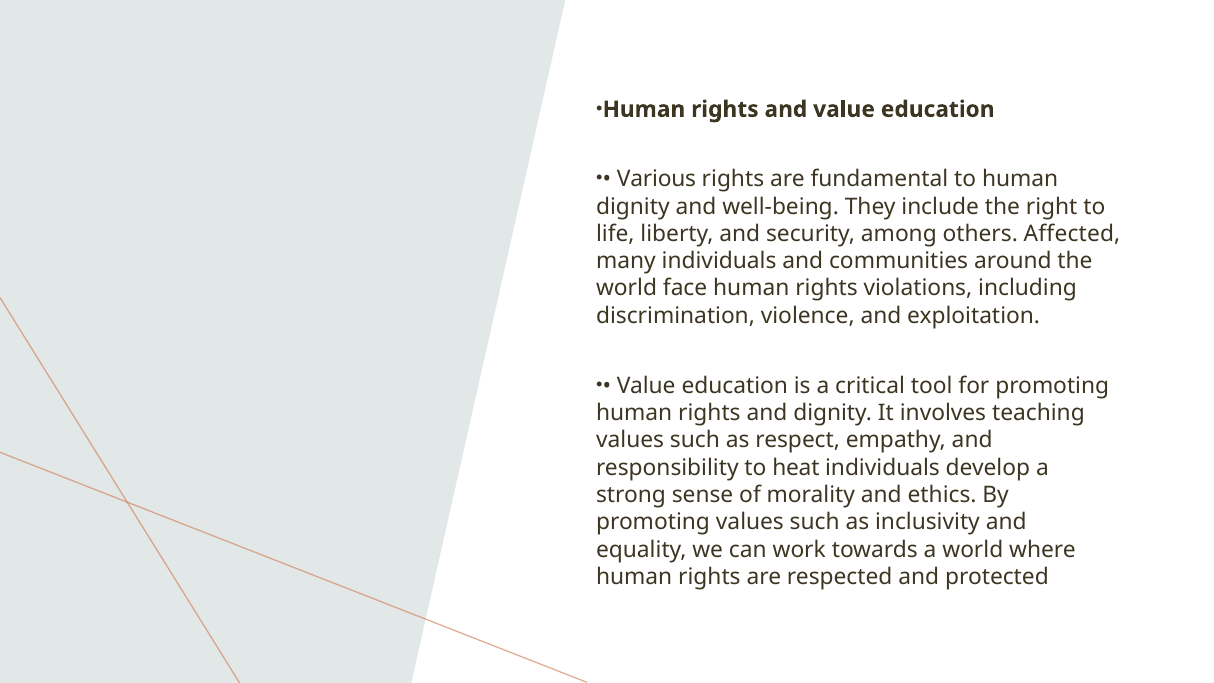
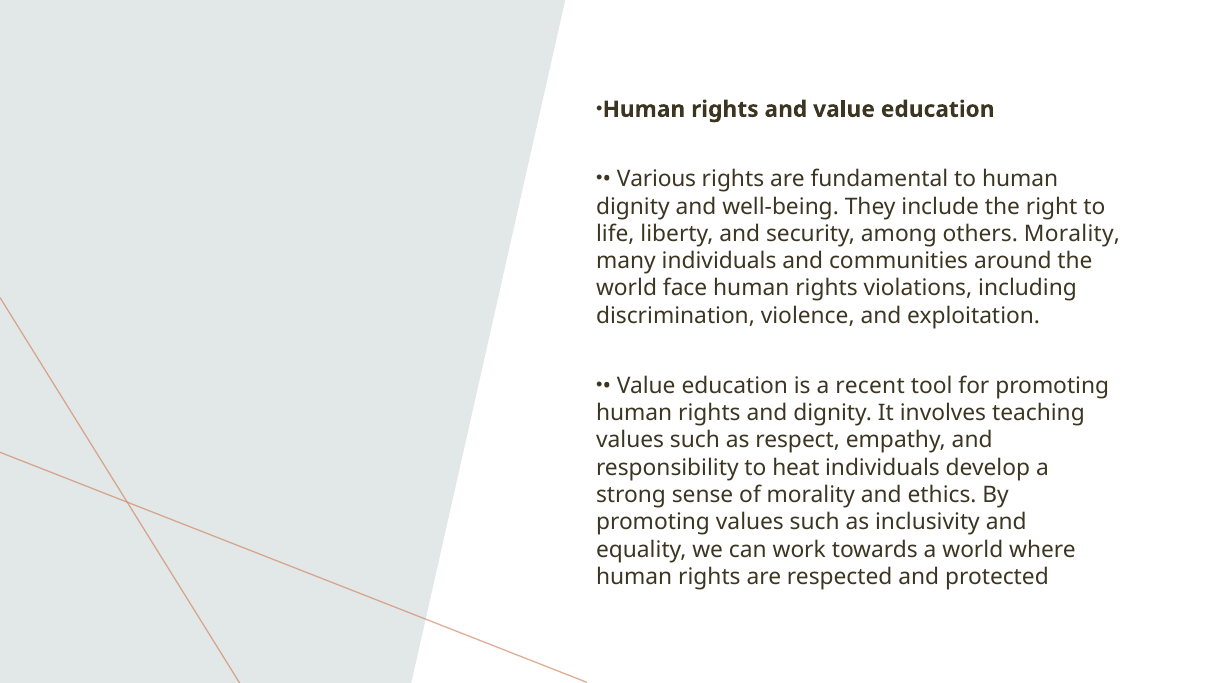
others Affected: Affected -> Morality (1072, 234)
critical: critical -> recent (870, 386)
